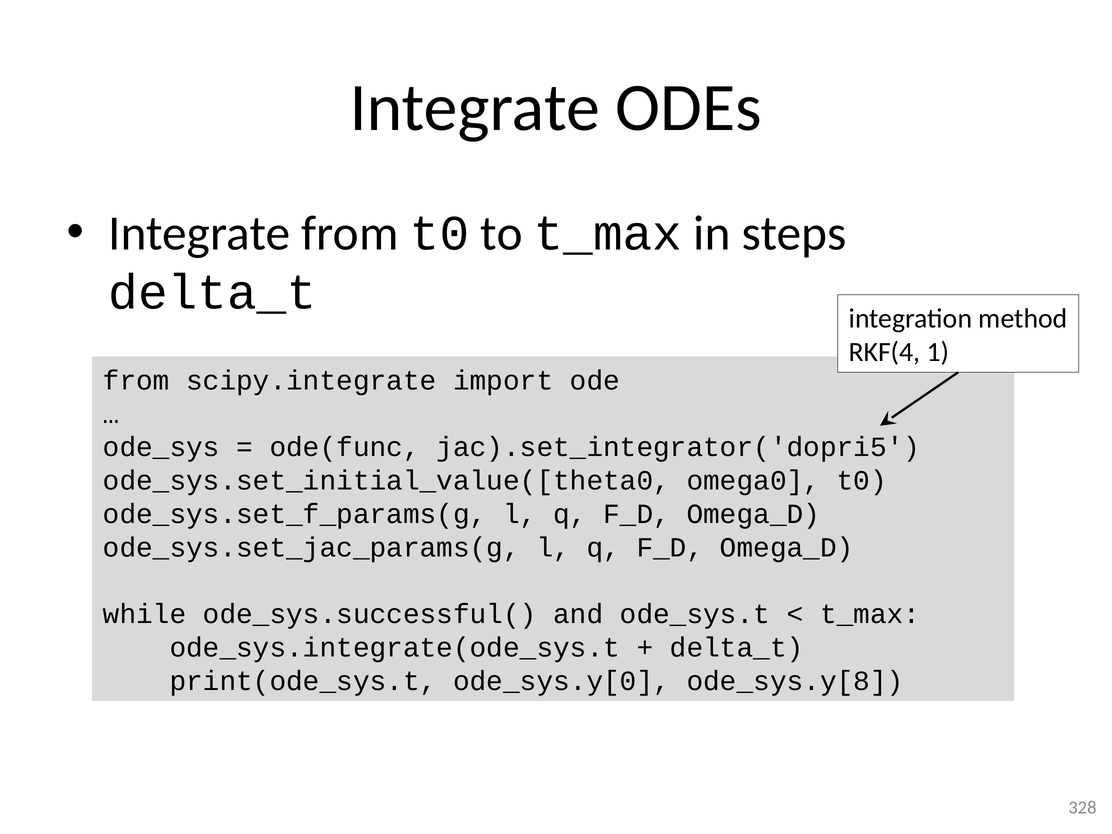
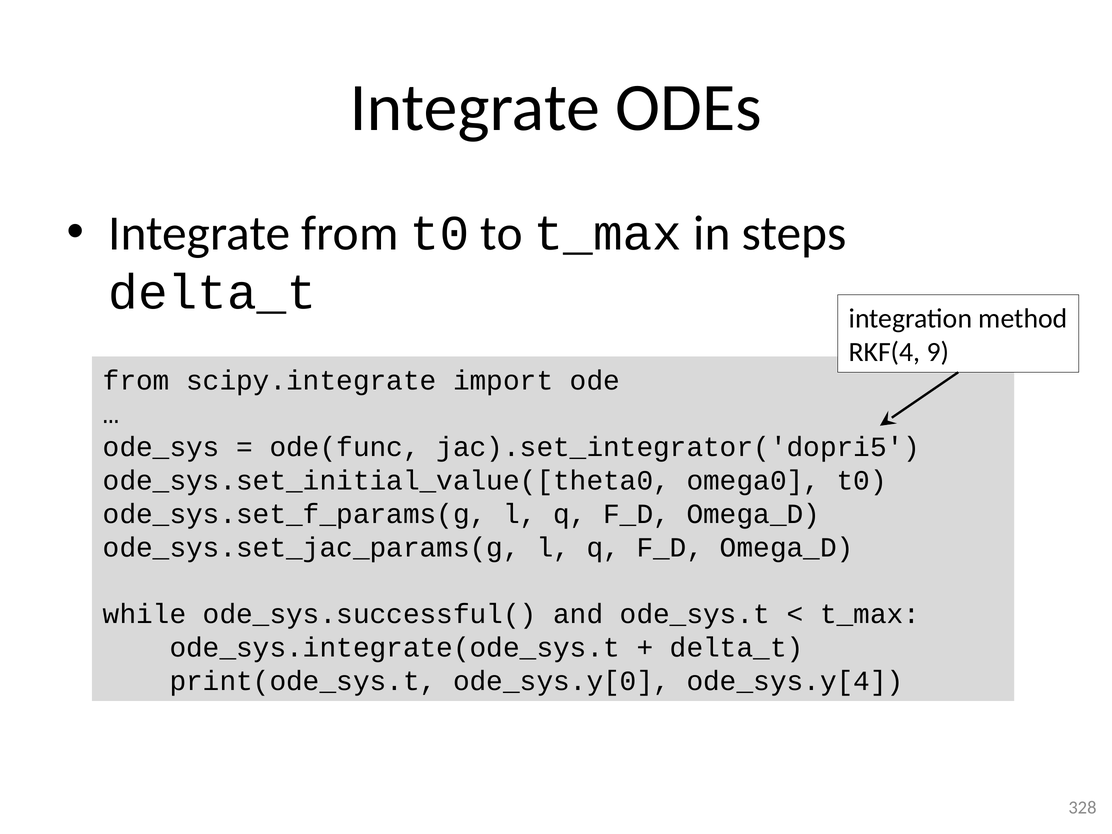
1: 1 -> 9 (938, 352)
ode_sys.y[8: ode_sys.y[8 -> ode_sys.y[4 (795, 681)
